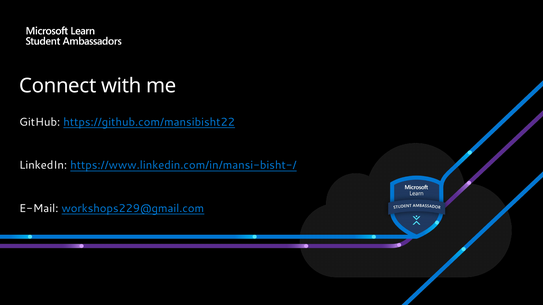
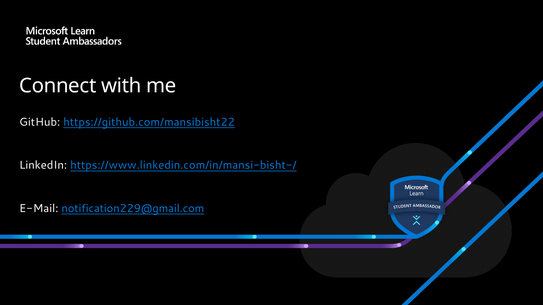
workshops229@gmail.com: workshops229@gmail.com -> notification229@gmail.com (133, 209)
